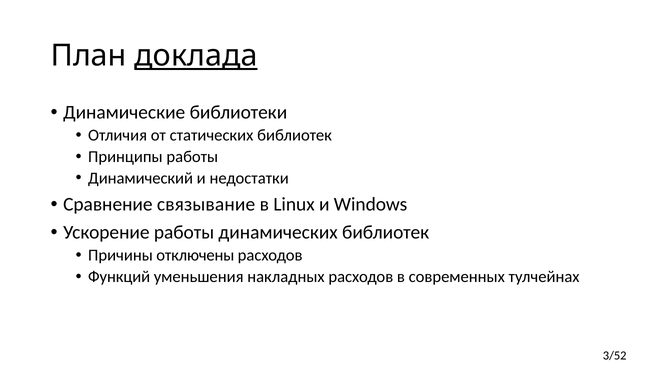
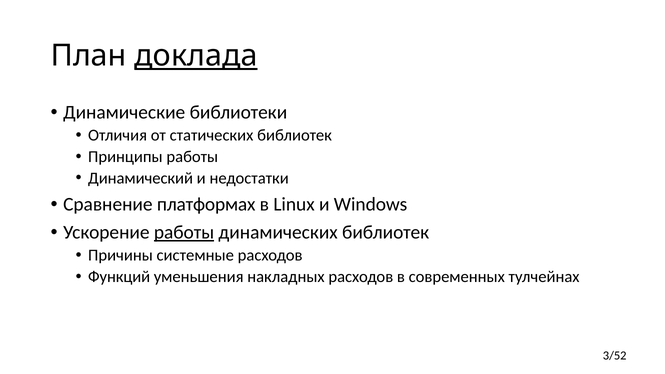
связывание: связывание -> платформах (206, 205)
работы underline: none -> present (184, 232)
отключены: отключены -> системные (195, 255)
